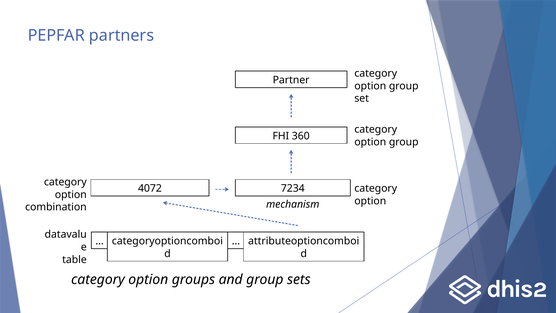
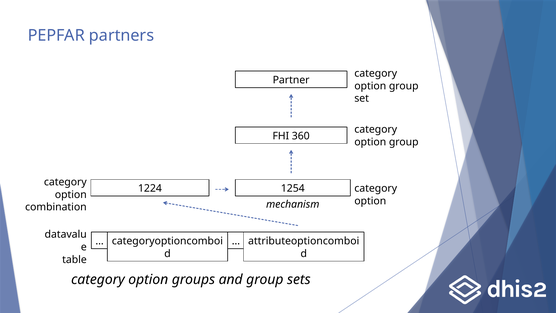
4072: 4072 -> 1224 (150, 188)
7234: 7234 -> 1254 (293, 188)
